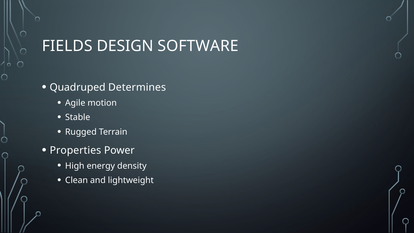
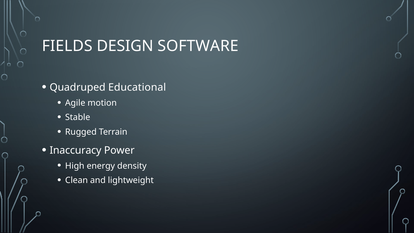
Determines: Determines -> Educational (137, 87)
Properties: Properties -> Inaccuracy (76, 150)
